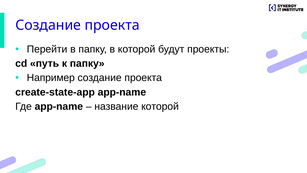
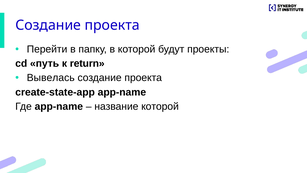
к папку: папку -> return (87, 63)
Например: Например -> Вывелась (51, 78)
